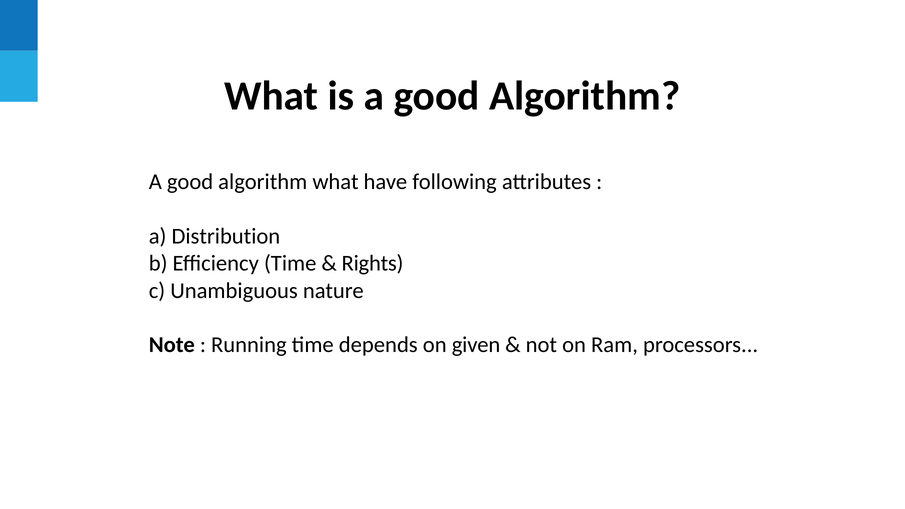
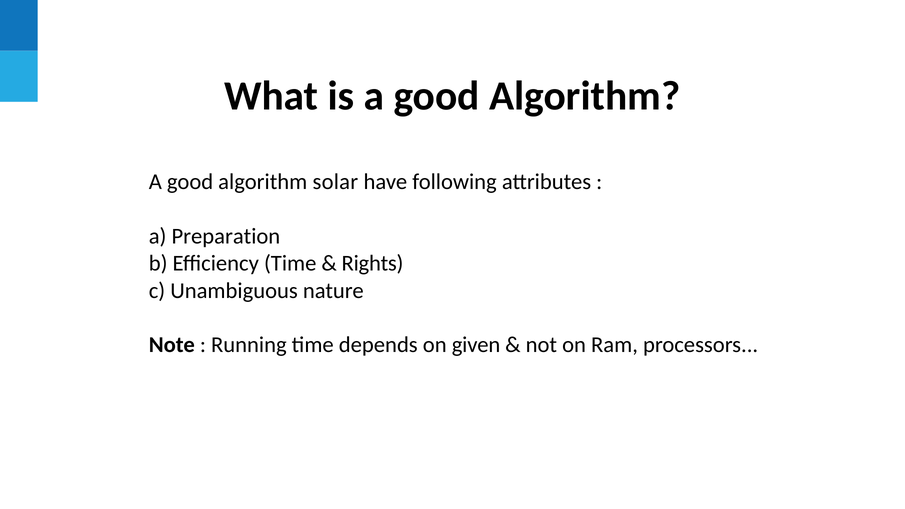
algorithm what: what -> solar (335, 182)
Distribution: Distribution -> Preparation (226, 236)
